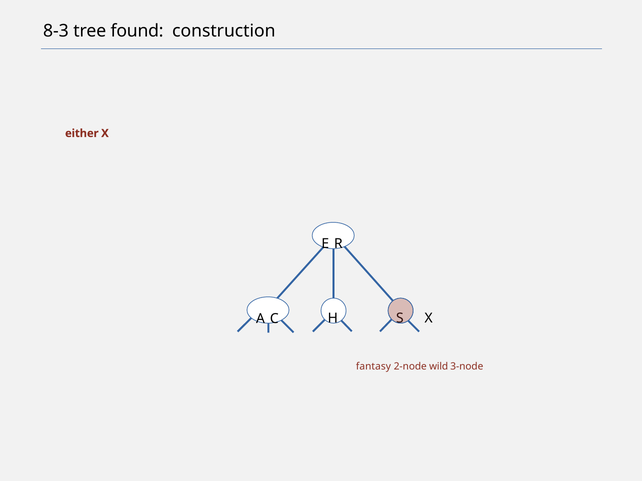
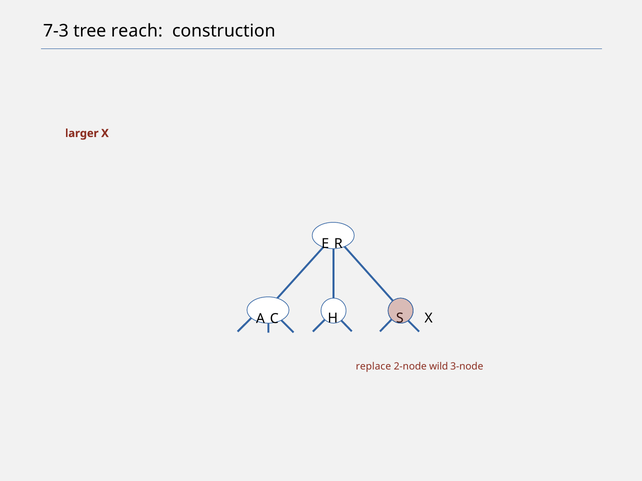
8-3: 8-3 -> 7-3 (56, 31)
found: found -> reach (137, 31)
either: either -> larger (82, 133)
fantasy: fantasy -> replace (373, 367)
